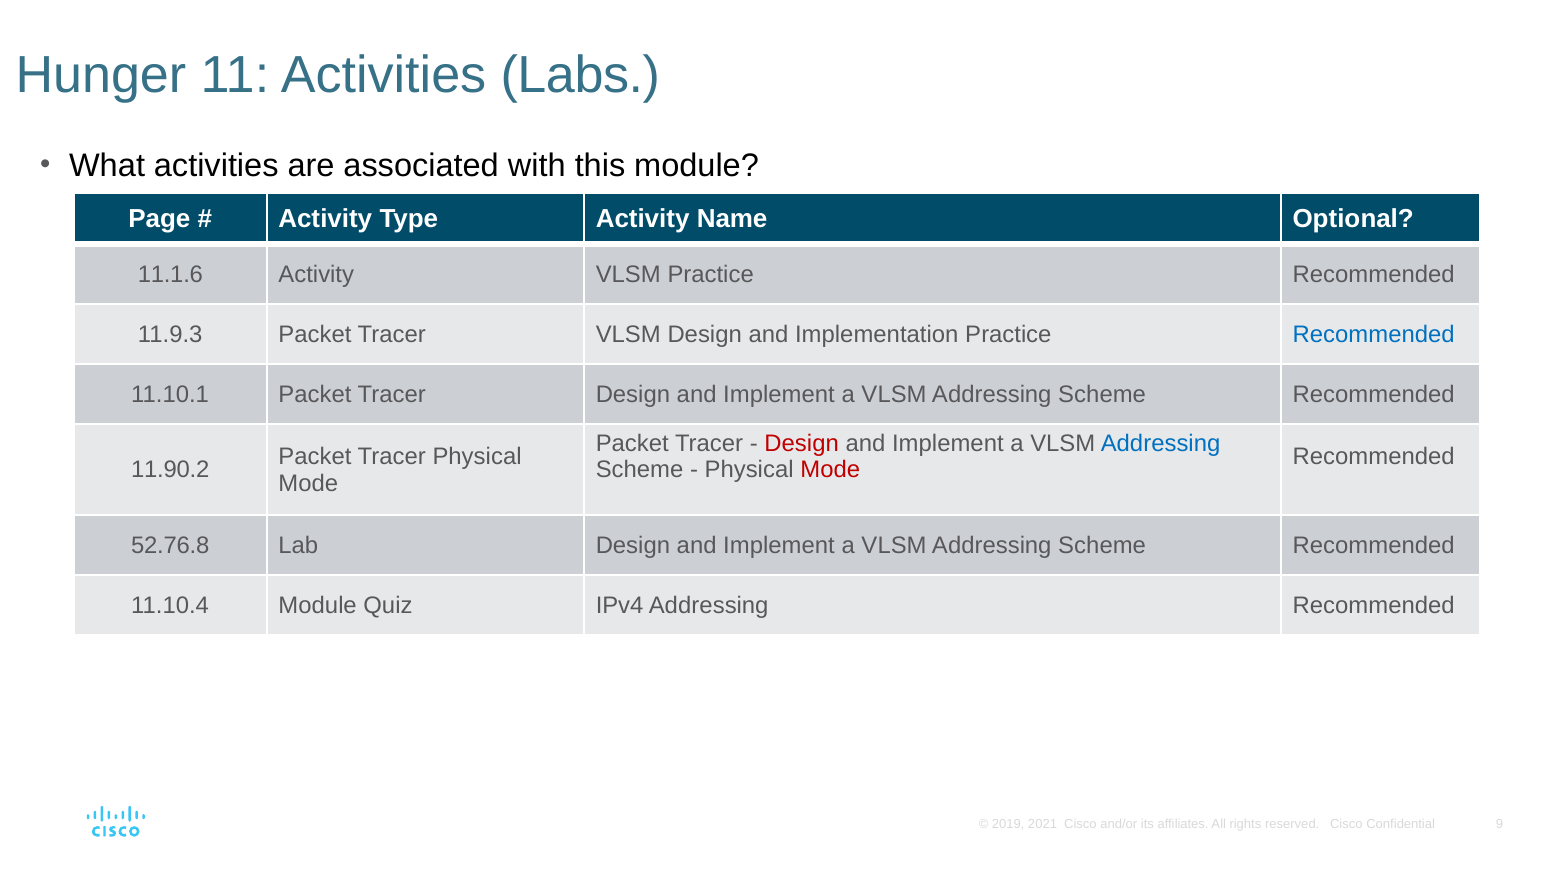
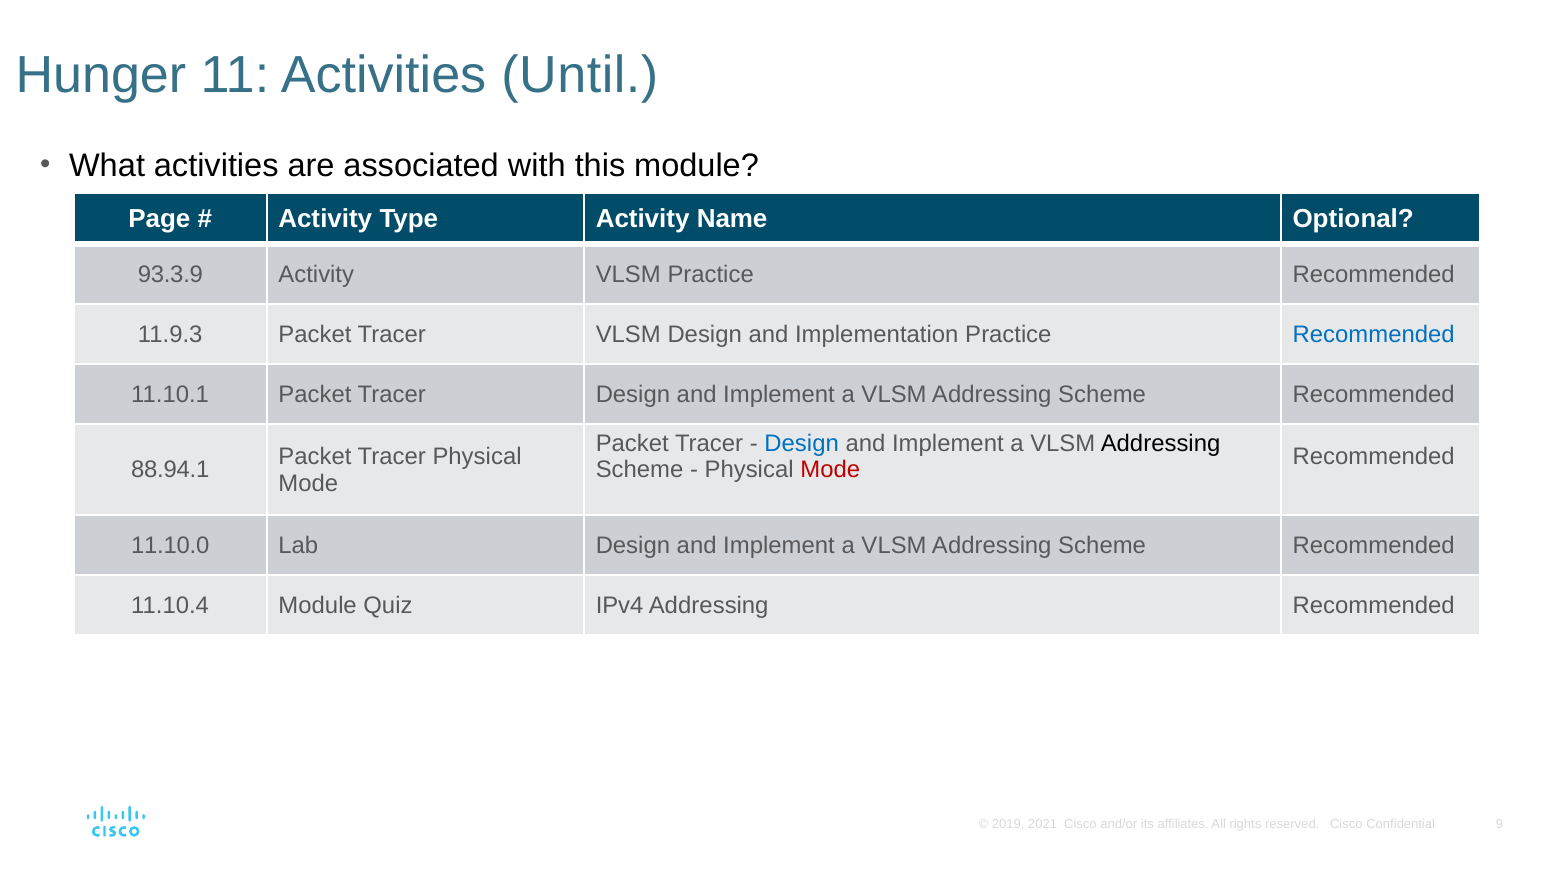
Labs: Labs -> Until (580, 75)
11.1.6: 11.1.6 -> 93.3.9 (170, 274)
Design colour: red -> blue (802, 443)
Addressing colour: blue -> black (1161, 443)
11.90.2: 11.90.2 -> 88.94.1 (170, 470)
52.76.8: 52.76.8 -> 11.10.0 (170, 546)
